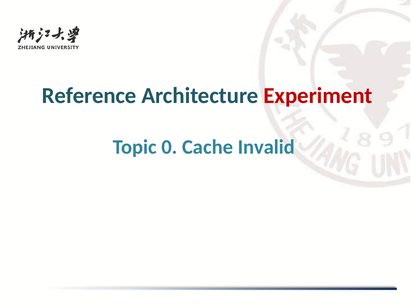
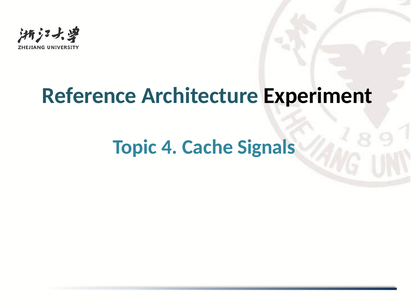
Experiment colour: red -> black (318, 96)
0: 0 -> 4 (169, 147)
Invalid: Invalid -> Signals (266, 147)
